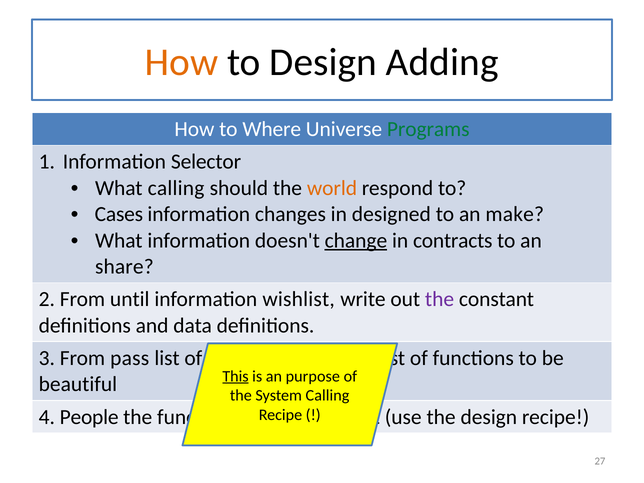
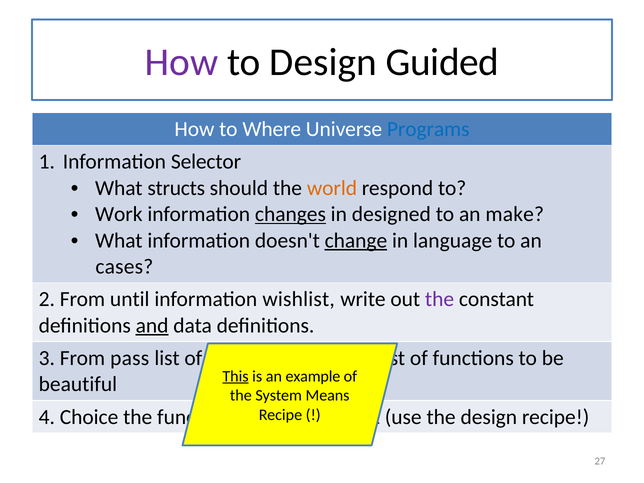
How colour: orange -> purple (182, 62)
Adding: Adding -> Guided (442, 62)
Programs colour: green -> blue (428, 129)
What calling: calling -> structs (176, 188)
Cases: Cases -> Work (119, 214)
changes underline: none -> present (290, 214)
contracts: contracts -> language (453, 240)
share: share -> cases (124, 267)
and underline: none -> present (152, 325)
purpose: purpose -> example (313, 376)
System Calling: Calling -> Means (328, 396)
People: People -> Choice (89, 417)
